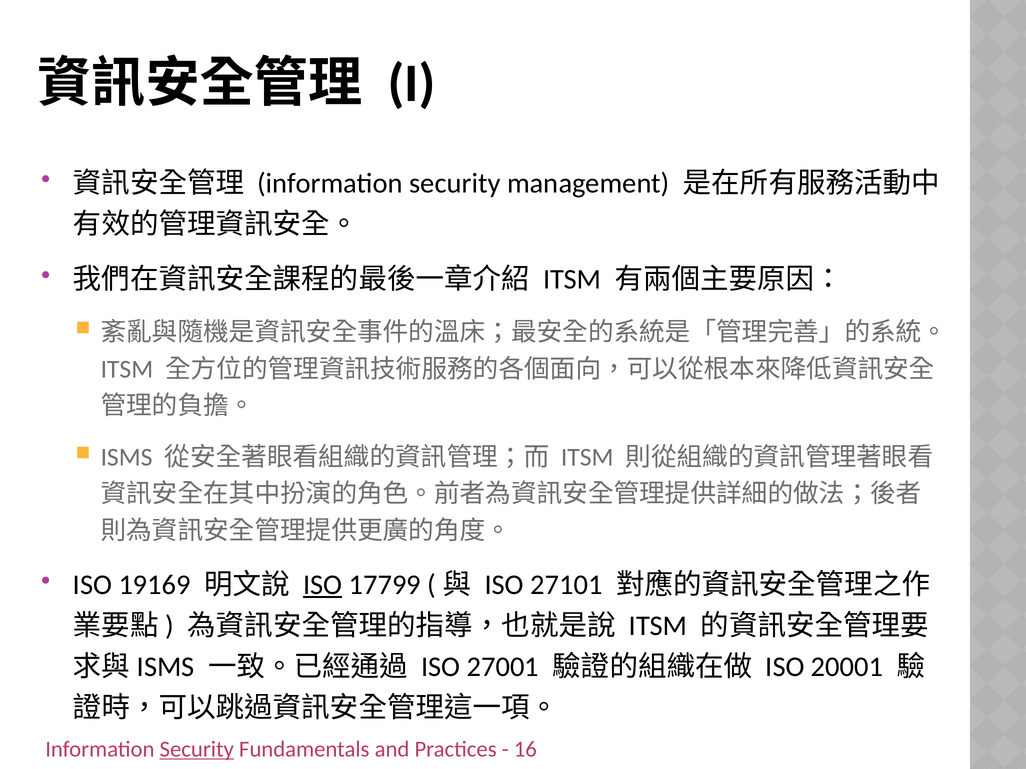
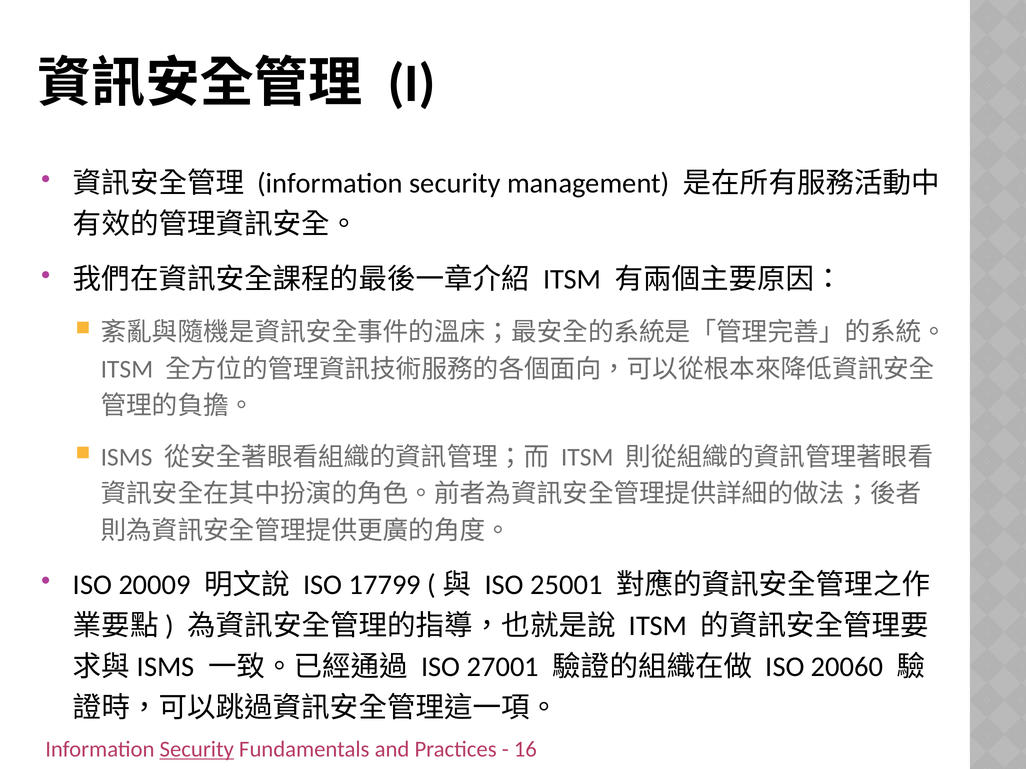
19169: 19169 -> 20009 (155, 585)
ISO underline: present -> none (323, 585)
27101: 27101 -> 25001 (566, 585)
20001: 20001 -> 20060 (847, 667)
